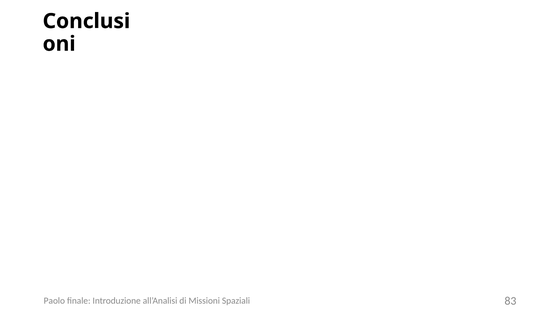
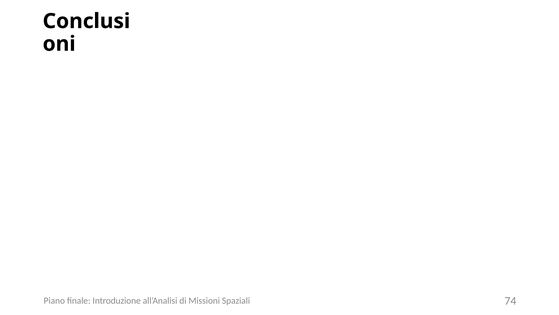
Paolo: Paolo -> Piano (54, 300)
83: 83 -> 74 (510, 300)
